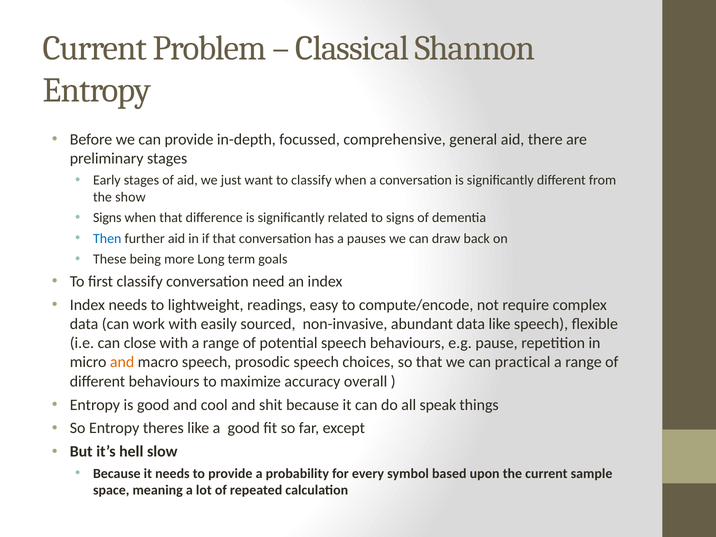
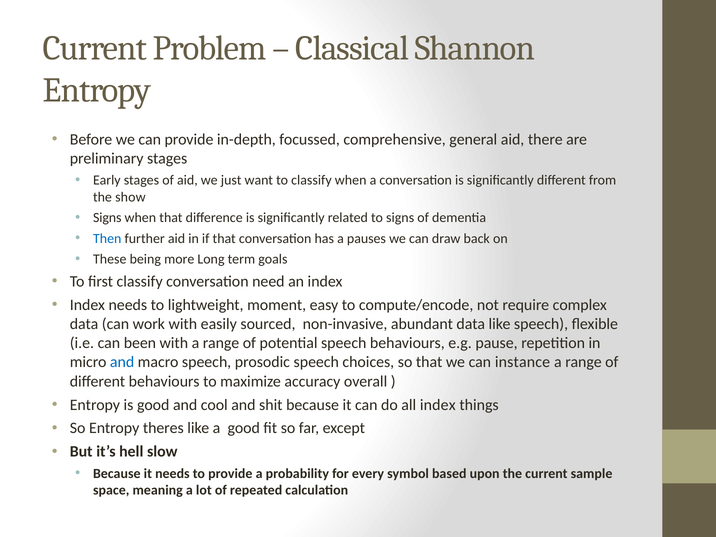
readings: readings -> moment (277, 305)
close: close -> been (140, 343)
and colour: orange -> blue (122, 362)
practical: practical -> instance (523, 362)
all speak: speak -> index (438, 405)
